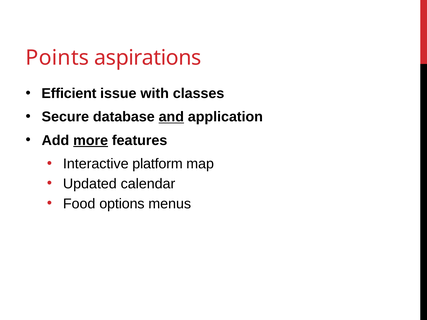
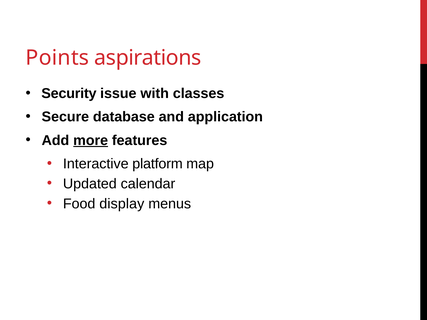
Efficient: Efficient -> Security (69, 94)
and underline: present -> none (171, 117)
options: options -> display (122, 204)
